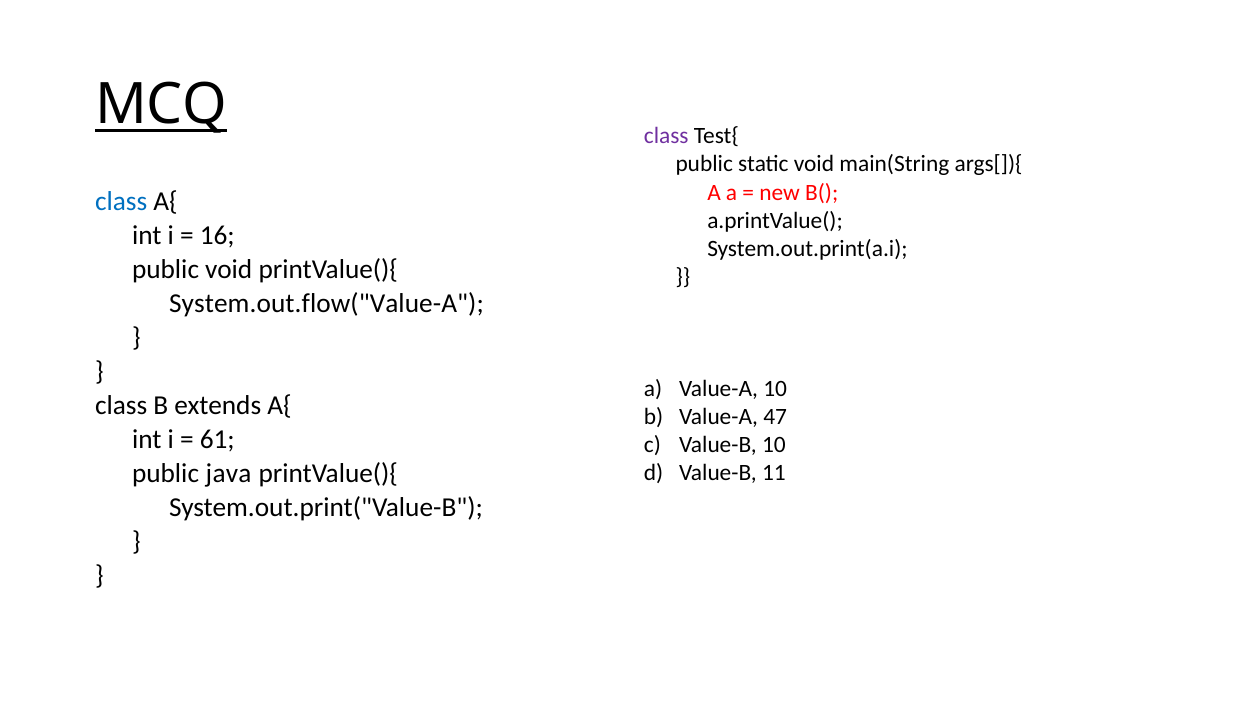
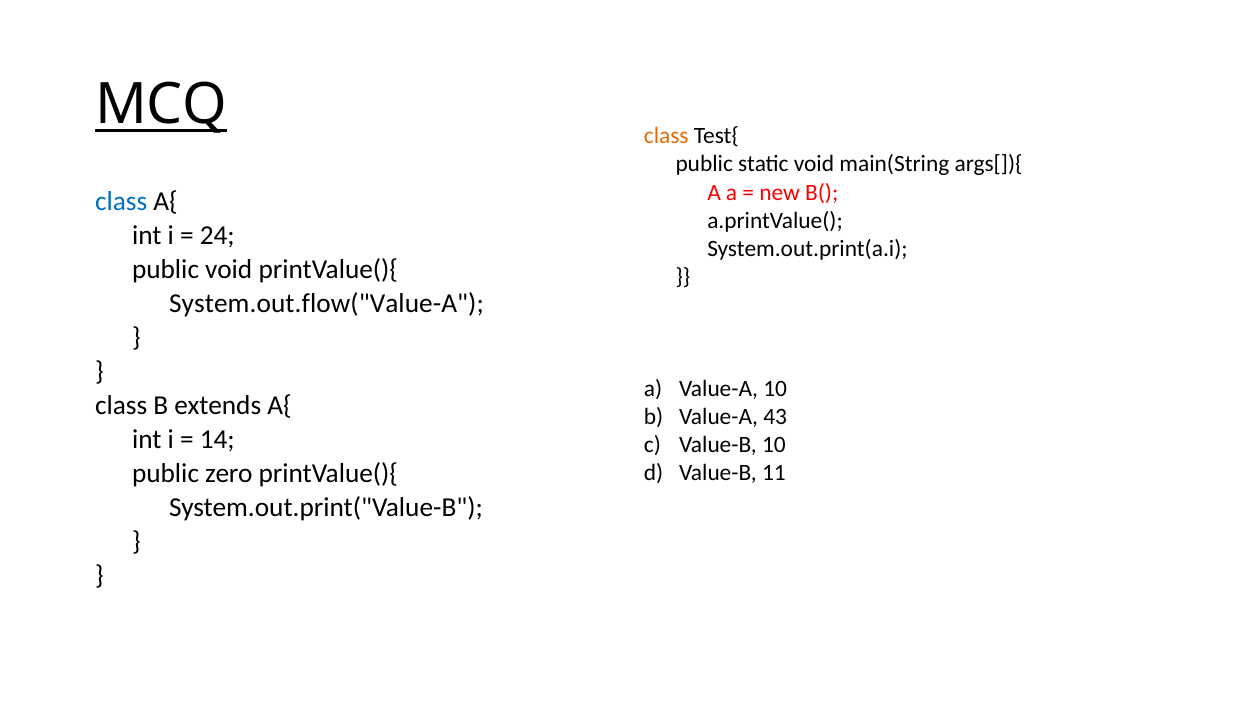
class colour: purple -> orange (666, 136)
16: 16 -> 24 (217, 235)
47: 47 -> 43 (775, 417)
61: 61 -> 14 (217, 439)
java: java -> zero (229, 473)
